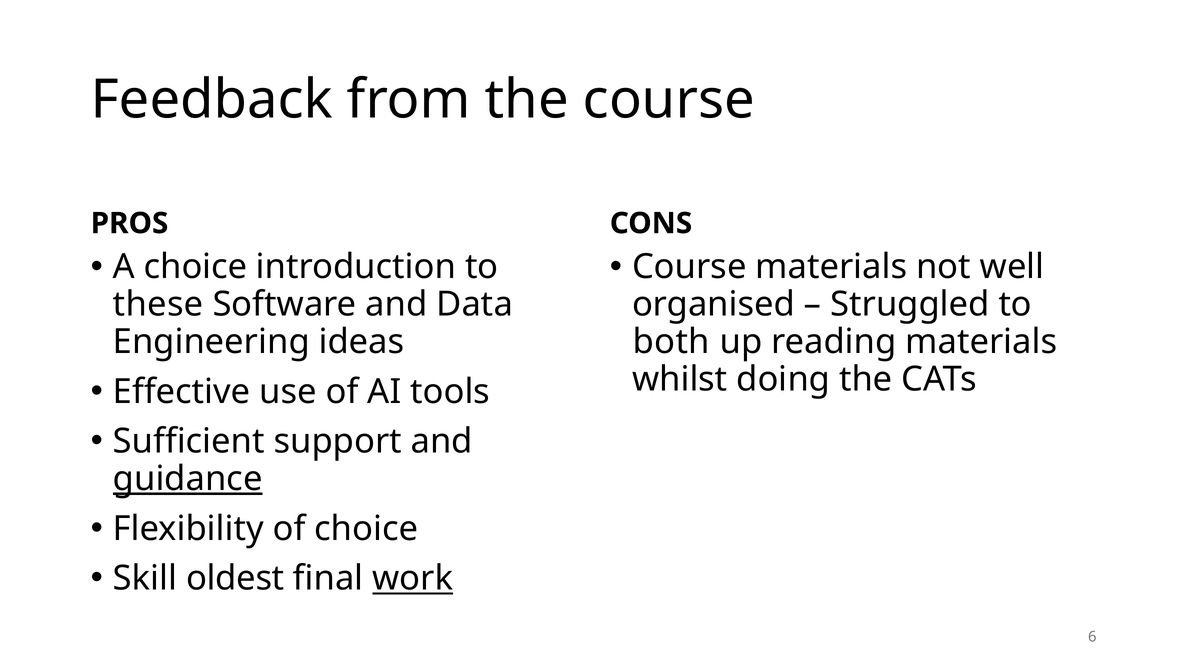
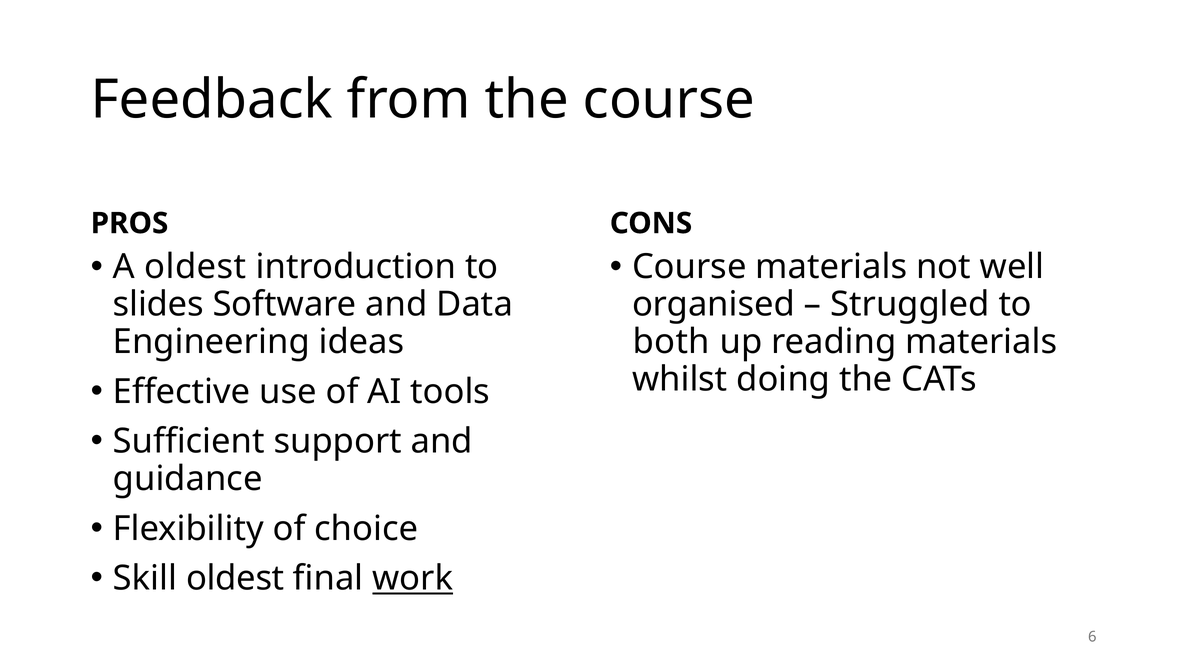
A choice: choice -> oldest (195, 267)
these: these -> slides (158, 304)
guidance underline: present -> none (188, 479)
